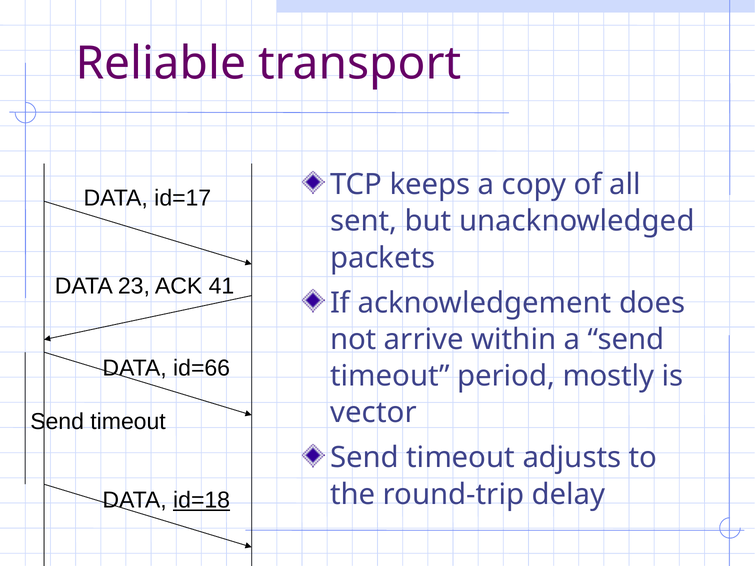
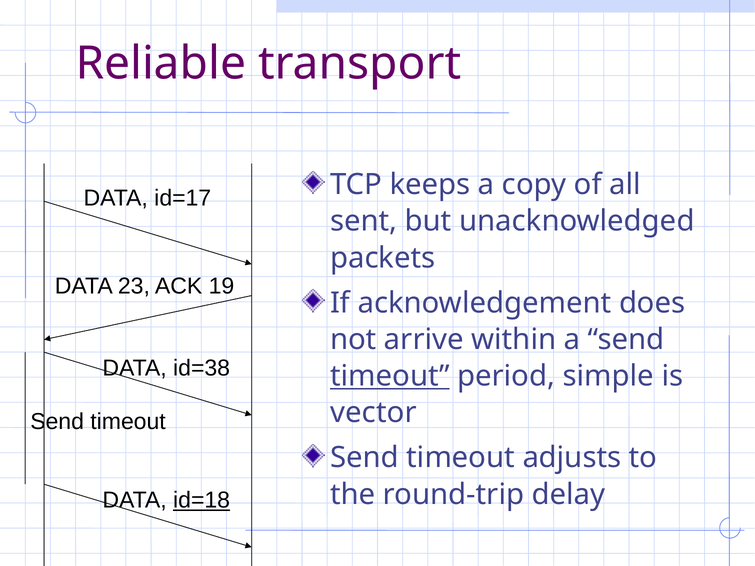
41: 41 -> 19 (221, 287)
id=66: id=66 -> id=38 (202, 368)
timeout underline: none -> present (390, 376)
mostly: mostly -> simple (608, 376)
